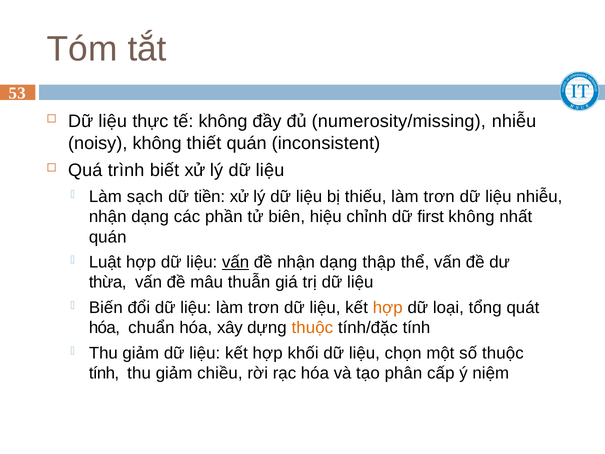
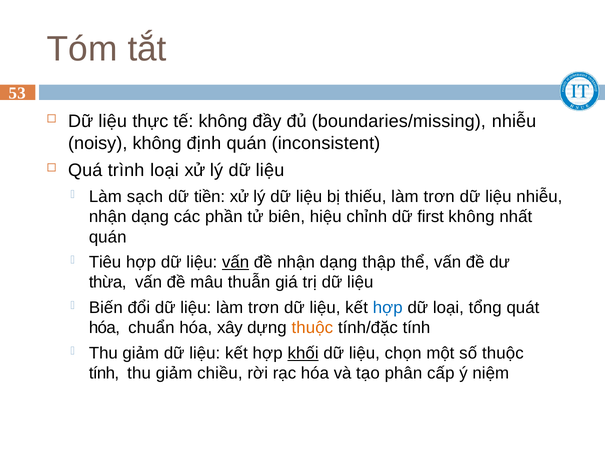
numerosity/missing: numerosity/missing -> boundaries/missing (399, 121)
thiết: thiết -> định (204, 143)
trình biết: biết -> loại (164, 170)
Luật: Luật -> Tiêu (105, 262)
hợp colour: orange -> blue (388, 308)
khối underline: none -> present (303, 353)
